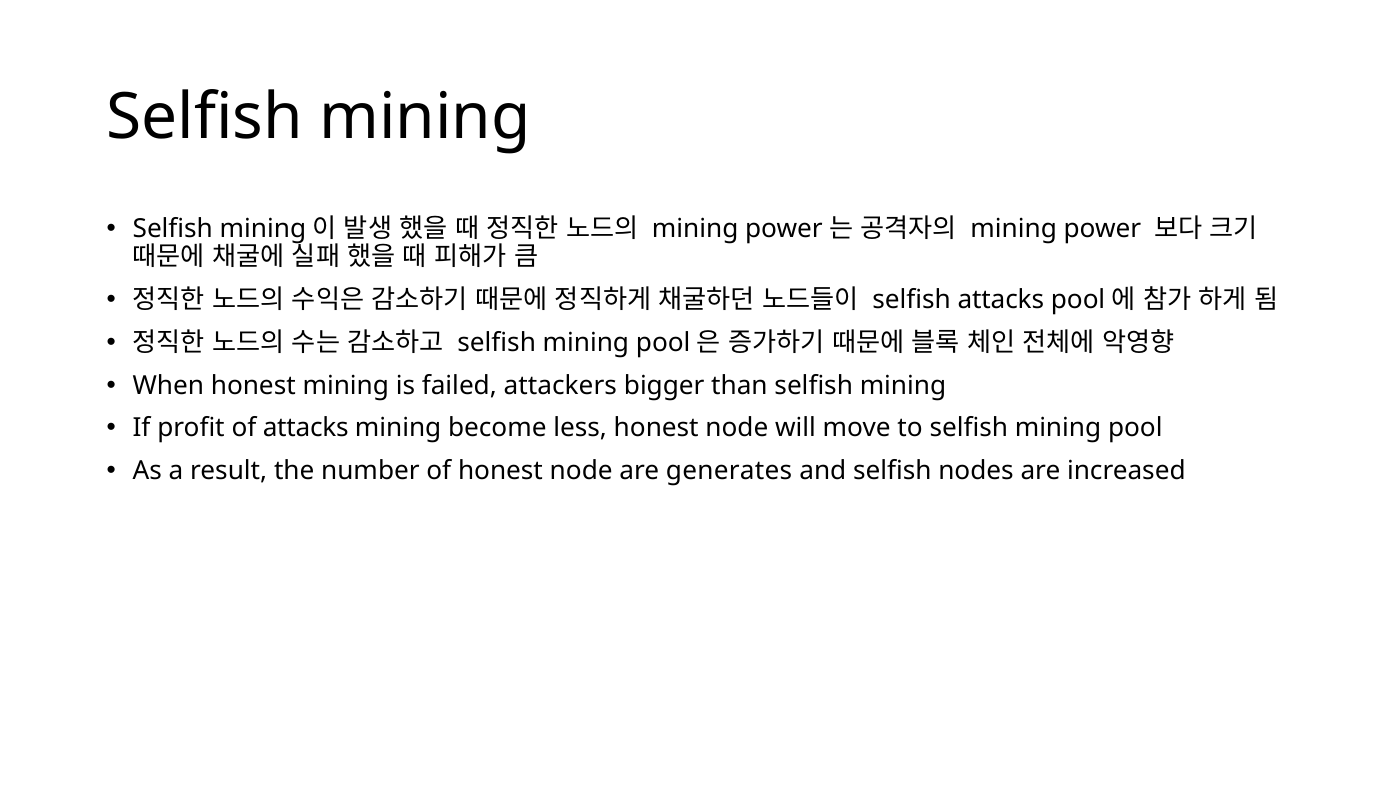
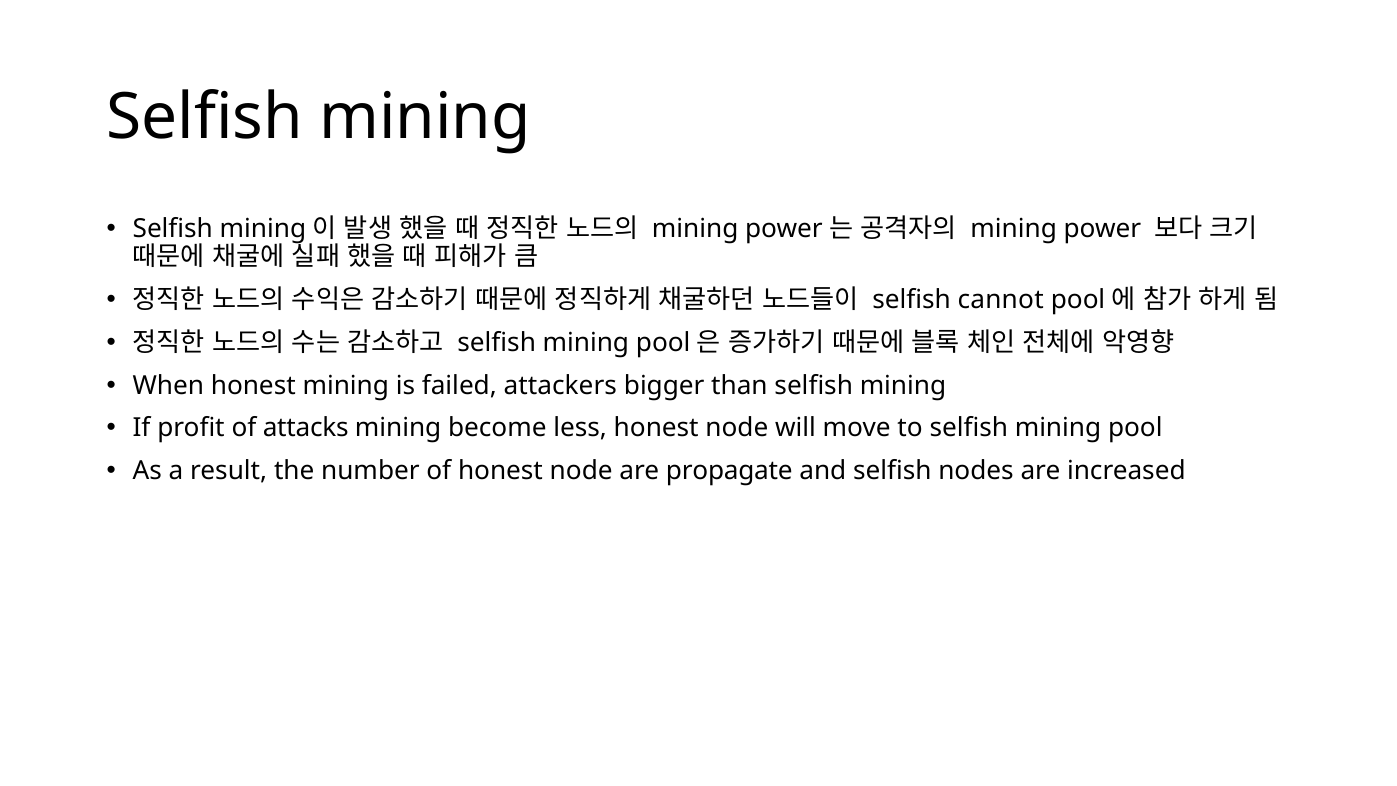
selfish attacks: attacks -> cannot (1001, 300)
generates: generates -> propagate (729, 471)
